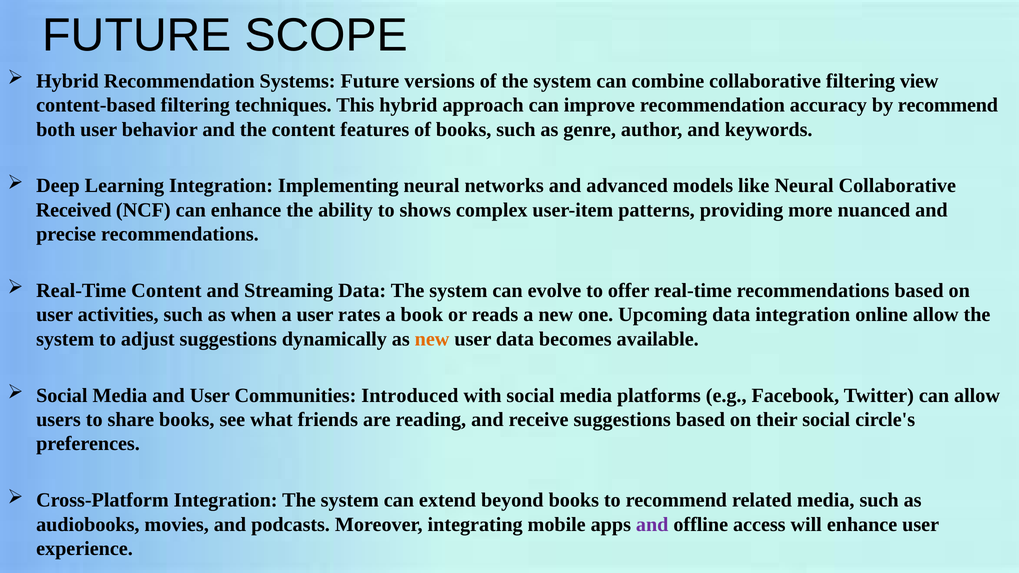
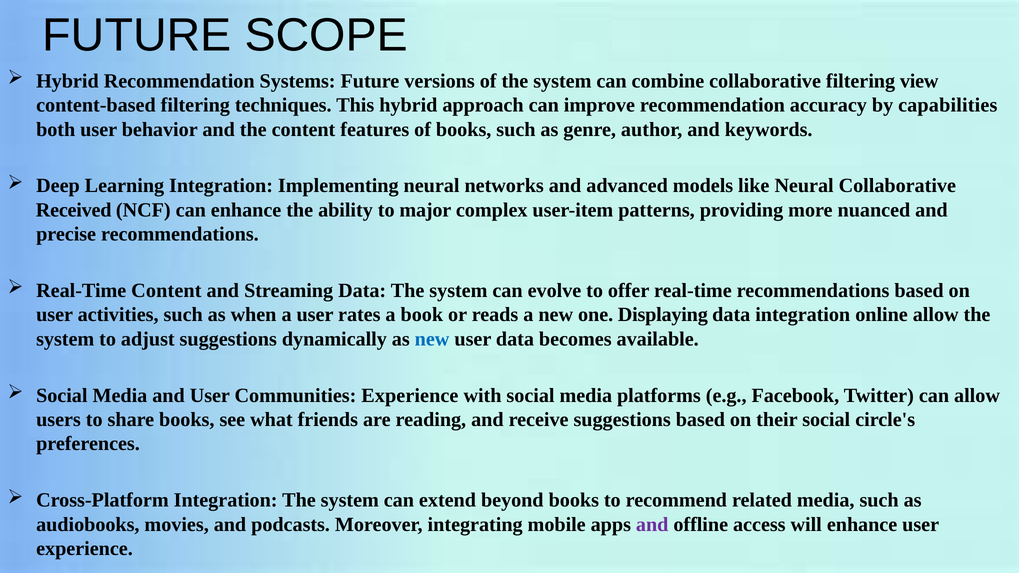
by recommend: recommend -> capabilities (948, 105)
shows: shows -> major (425, 210)
Upcoming: Upcoming -> Displaying (663, 315)
new colour: orange -> blue (432, 339)
Communities Introduced: Introduced -> Experience (410, 396)
